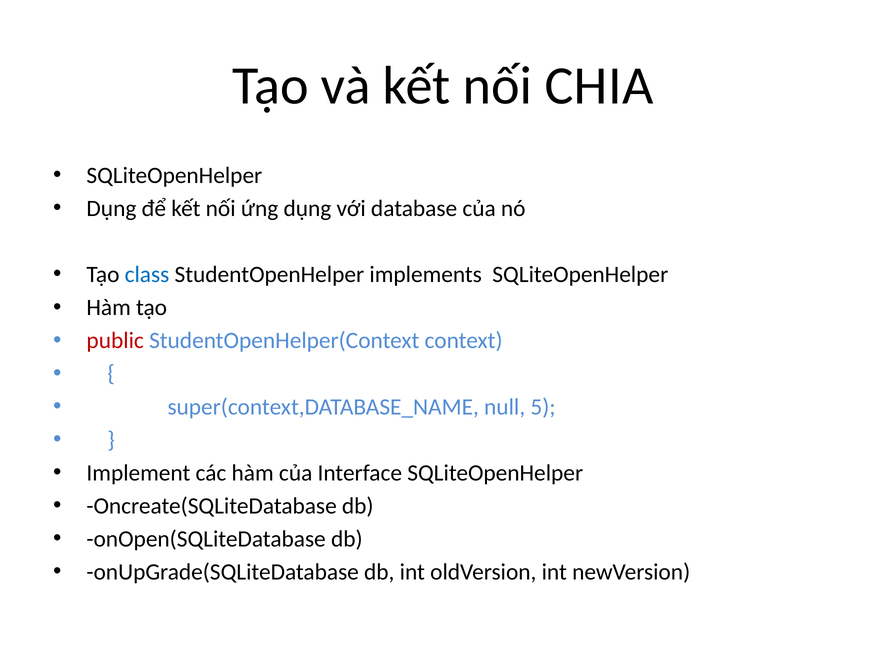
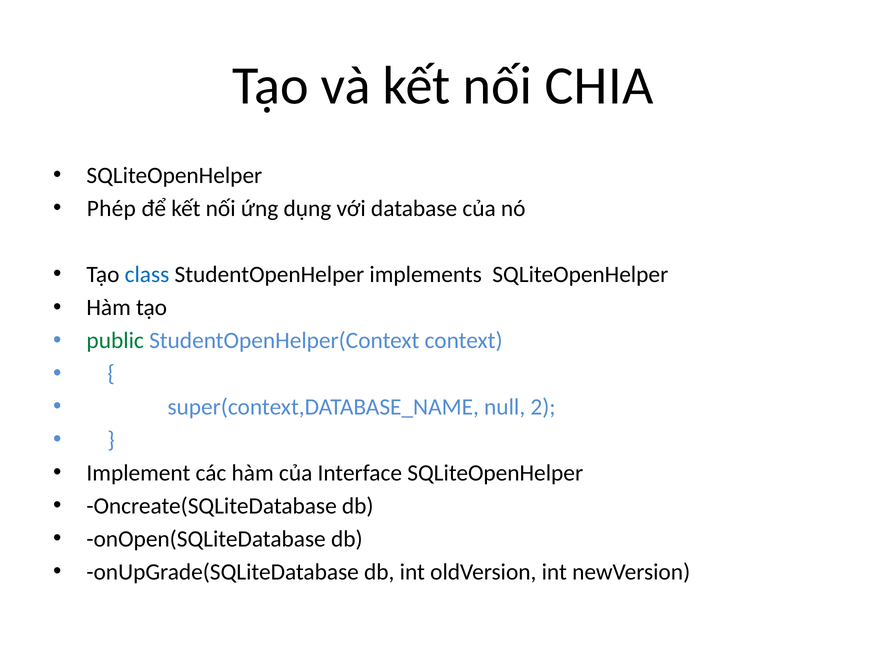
Dụng: Dụng -> Phép (111, 208)
public colour: red -> green (115, 340)
5: 5 -> 2 (543, 406)
